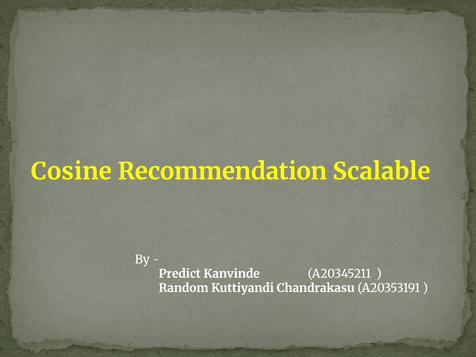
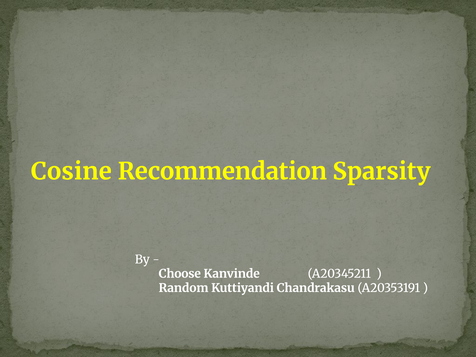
Scalable: Scalable -> Sparsity (382, 172)
Predict: Predict -> Choose (180, 274)
